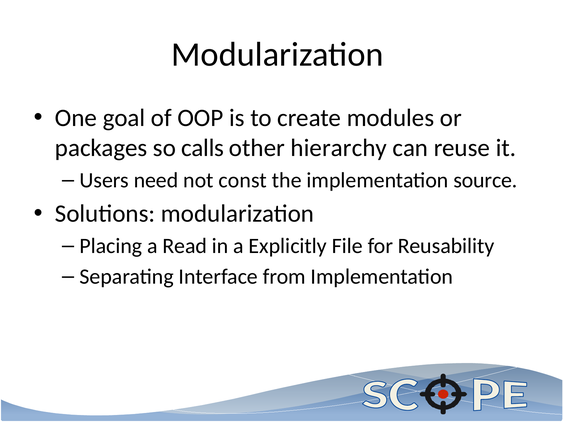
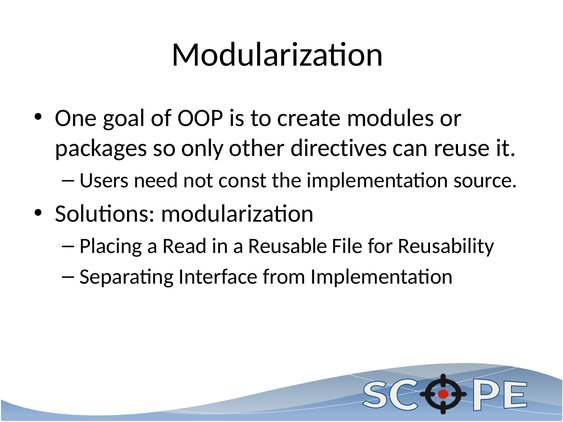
calls: calls -> only (203, 148)
hierarchy: hierarchy -> directives (339, 148)
Explicitly: Explicitly -> Reusable (288, 246)
